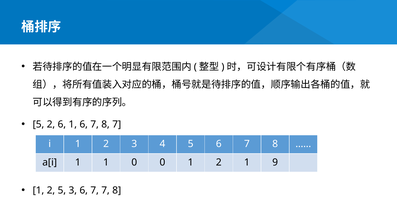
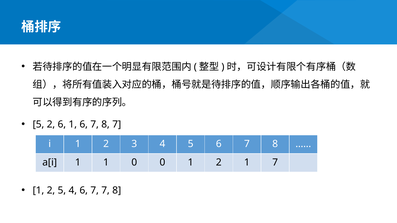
1 9: 9 -> 7 (275, 163)
5 3: 3 -> 4 (73, 191)
